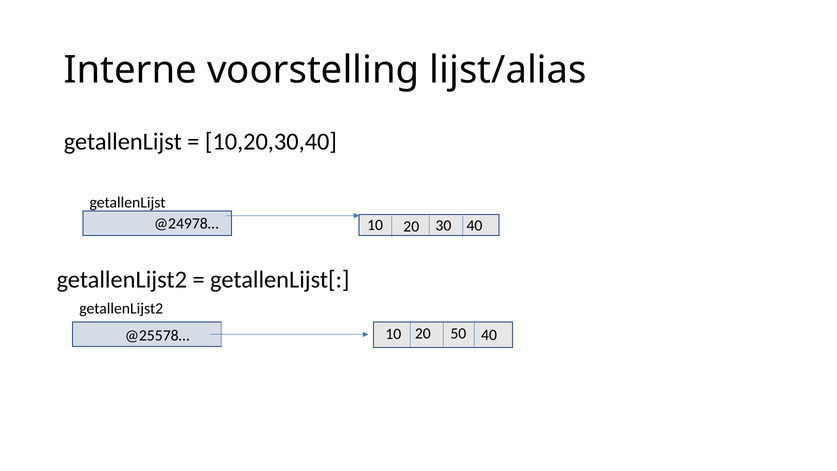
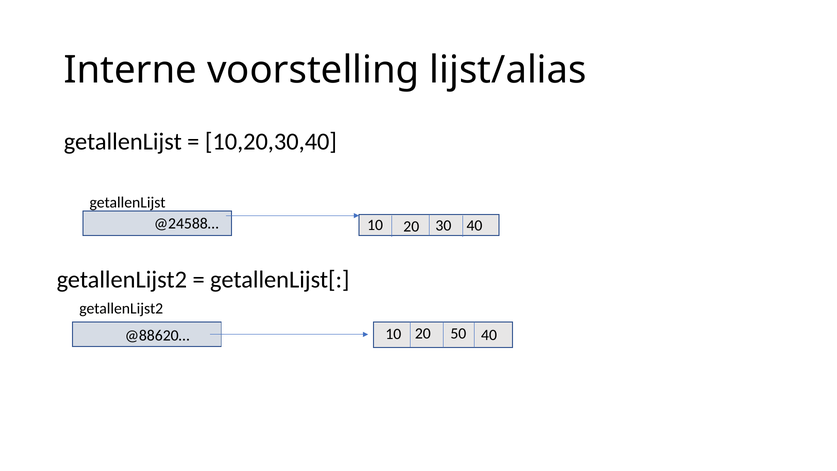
@24978…: @24978… -> @24588… (186, 224)
@25578…: @25578… -> @88620… (157, 336)
